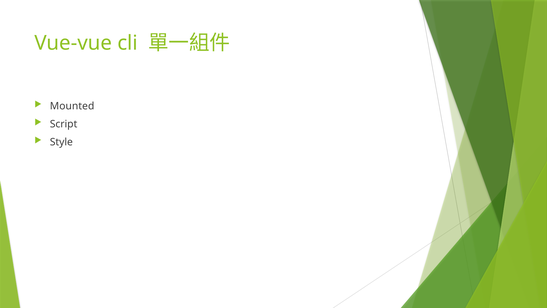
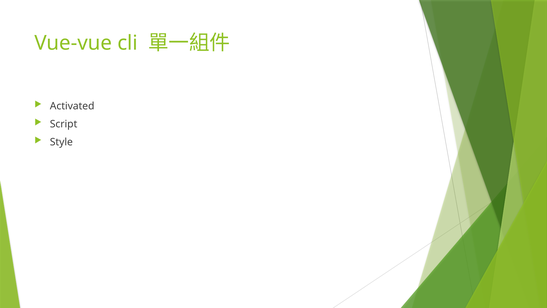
Mounted: Mounted -> Activated (72, 106)
